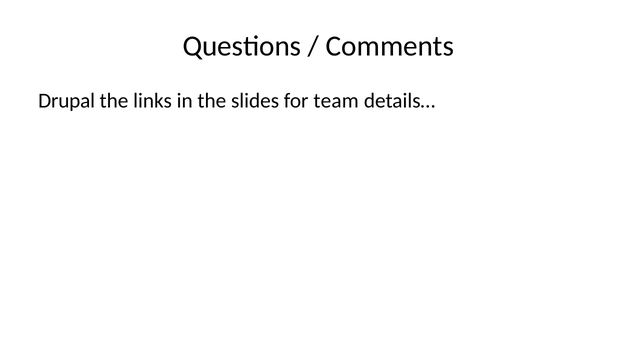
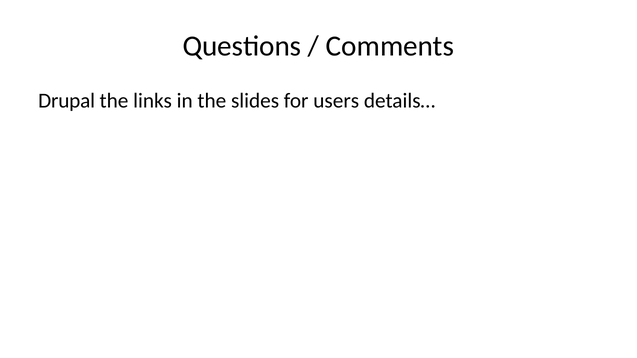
team: team -> users (336, 101)
